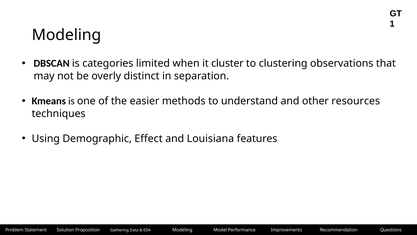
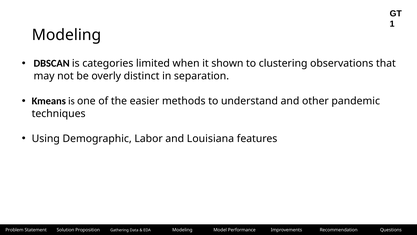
cluster: cluster -> shown (227, 63)
resources: resources -> pandemic (356, 101)
Effect: Effect -> Labor (149, 138)
